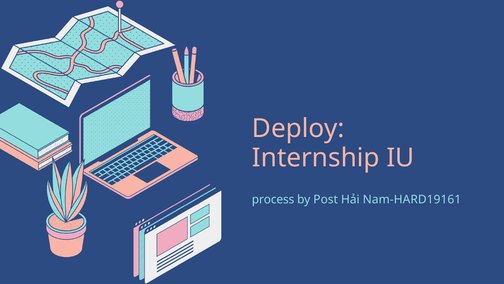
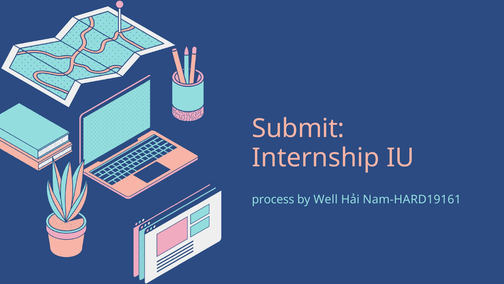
Deploy: Deploy -> Submit (298, 128)
Post: Post -> Well (326, 199)
